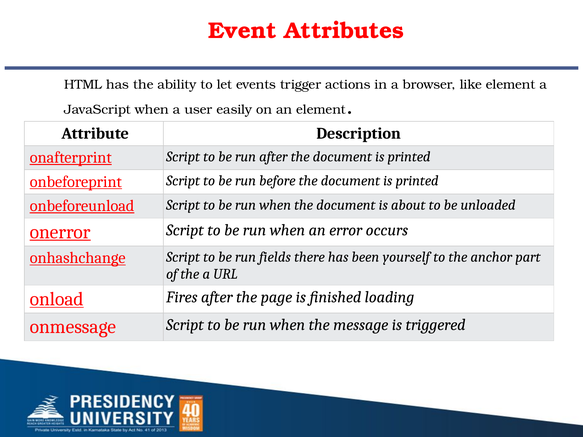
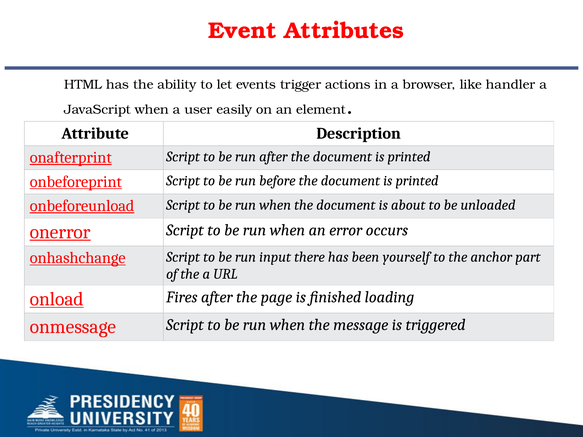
like element: element -> handler (511, 84)
fields: fields -> input (275, 257)
